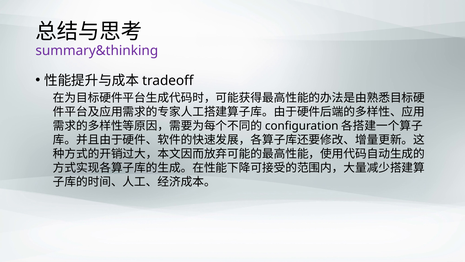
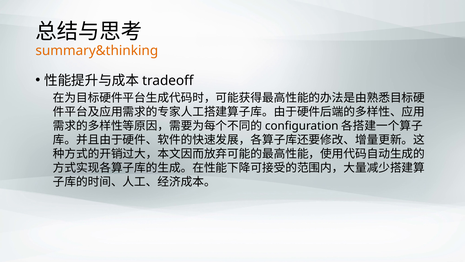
summary&thinking colour: purple -> orange (97, 51)
